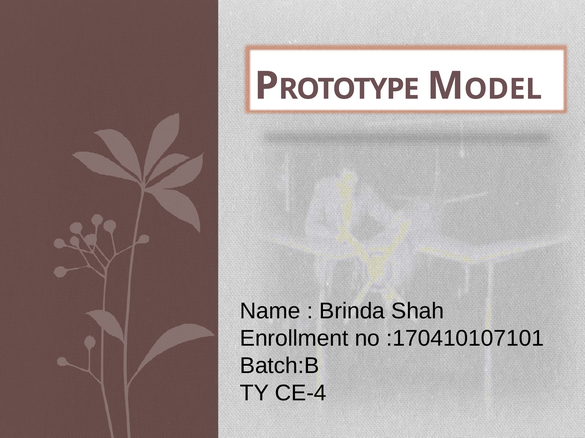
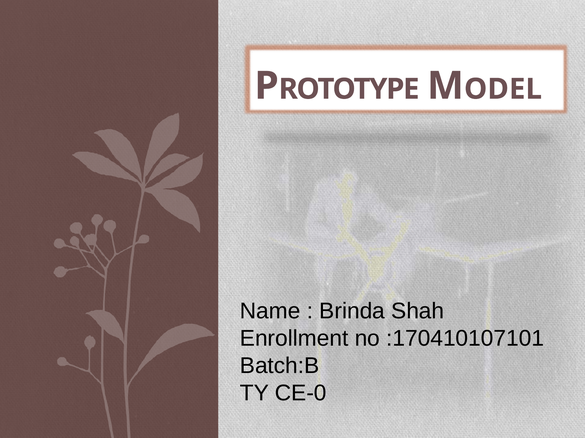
CE-4: CE-4 -> CE-0 (301, 394)
